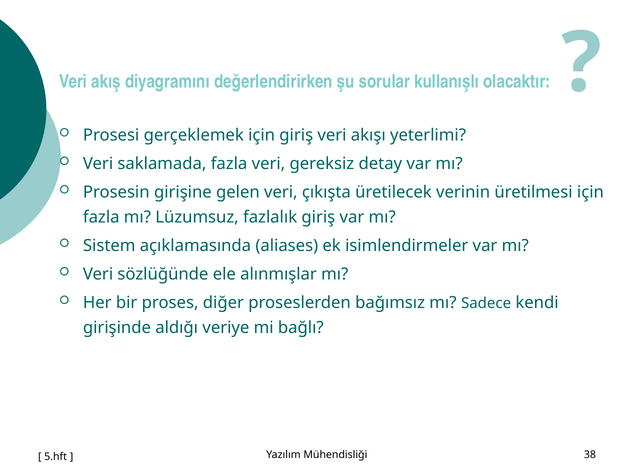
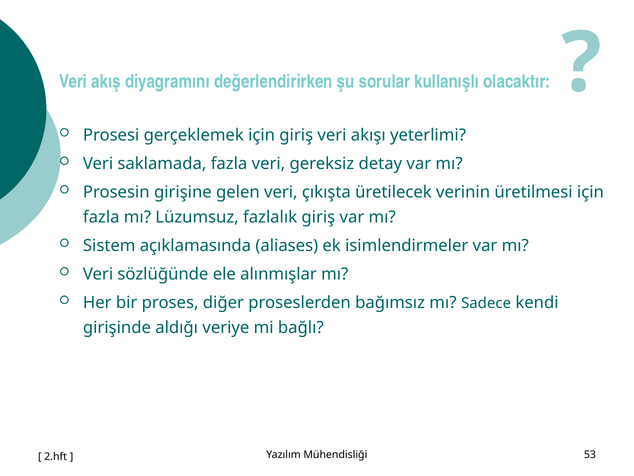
38: 38 -> 53 (590, 454)
5.hft: 5.hft -> 2.hft (56, 456)
